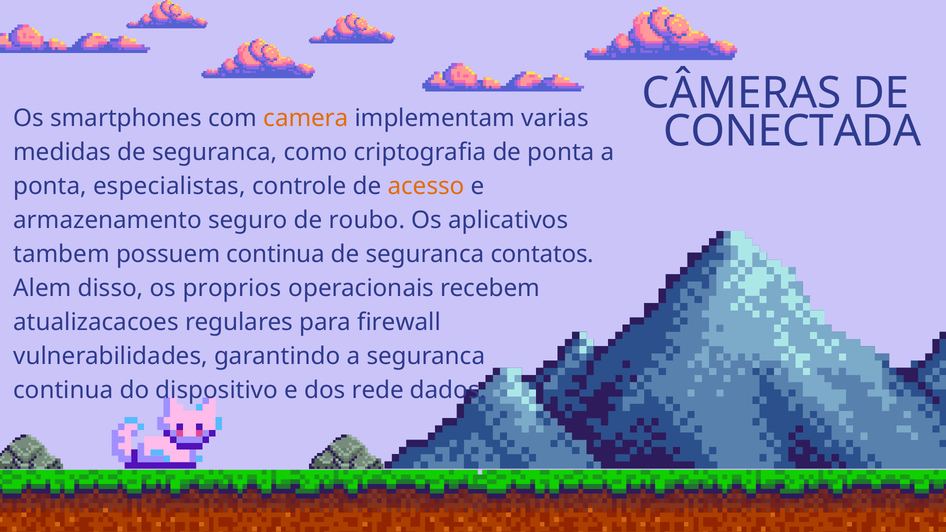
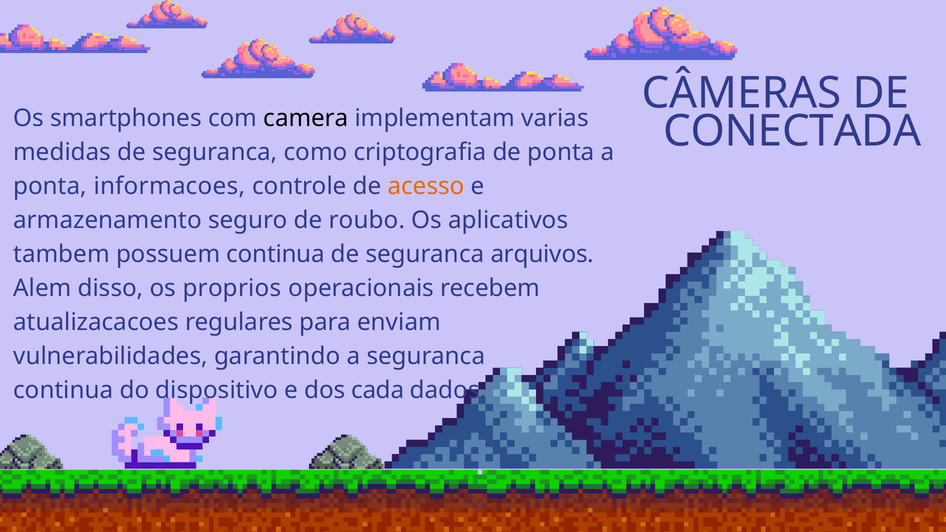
camera colour: orange -> black (306, 118)
especialistas: especialistas -> informacoes (169, 186)
contatos: contatos -> arquivos (542, 254)
firewall: firewall -> enviam (399, 322)
rede: rede -> cada (378, 390)
